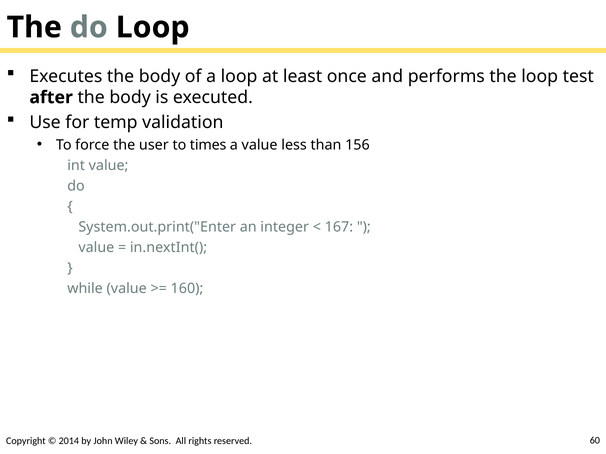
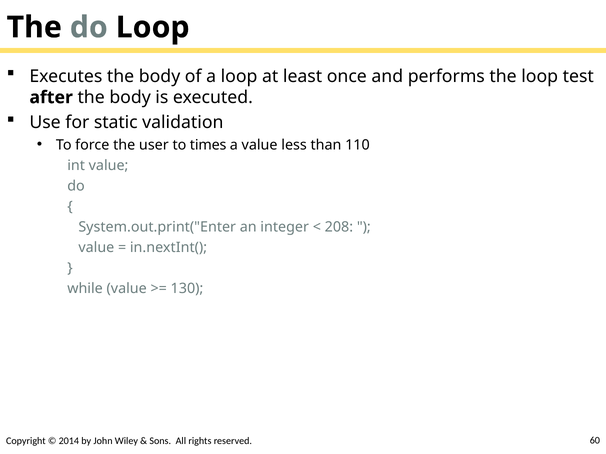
temp: temp -> static (116, 123)
156: 156 -> 110 (357, 145)
167: 167 -> 208 (339, 227)
160: 160 -> 130 (187, 289)
